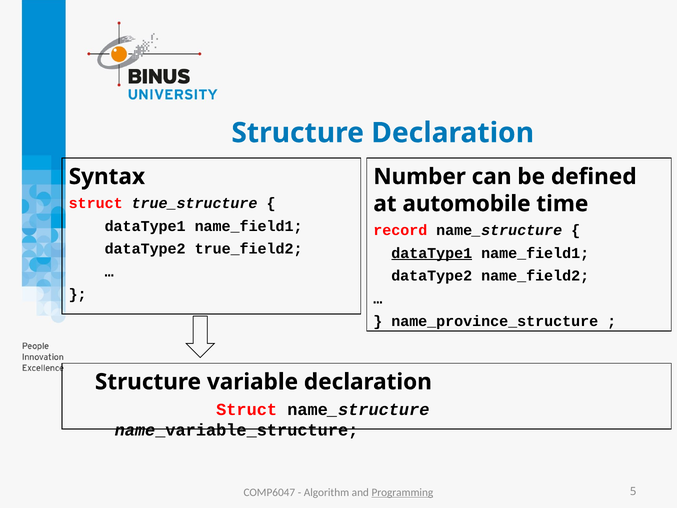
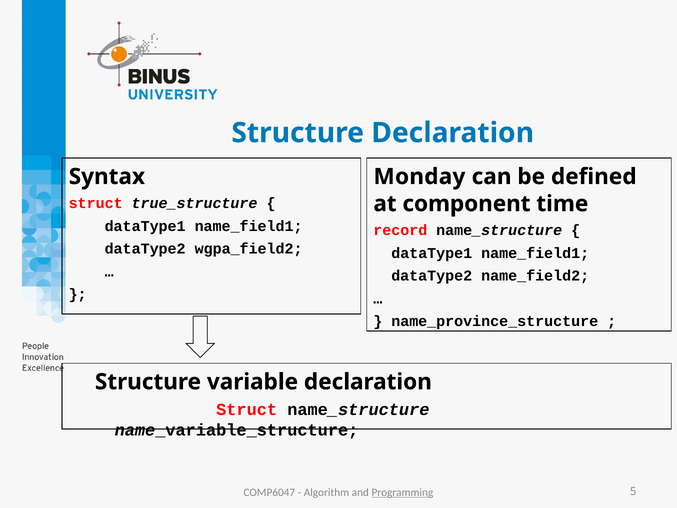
Number: Number -> Monday (419, 177)
automobile: automobile -> component (466, 204)
true_field2: true_field2 -> wgpa_field2 (249, 249)
dataType1 underline: present -> none (432, 253)
